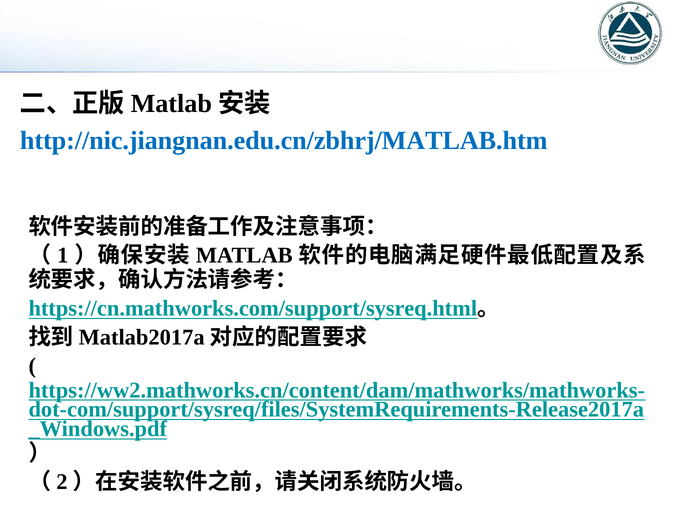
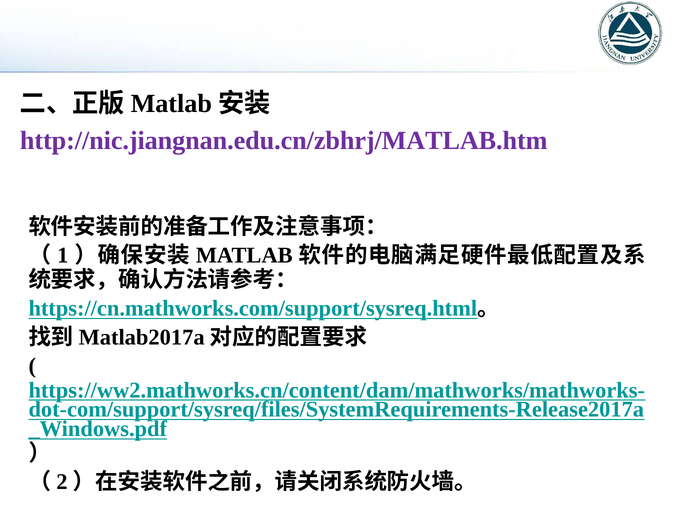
http://nic.jiangnan.edu.cn/zbhrj/MATLAB.htm colour: blue -> purple (284, 140)
